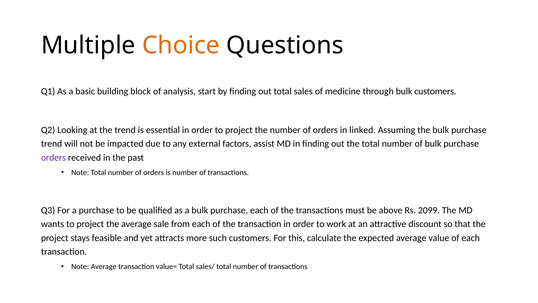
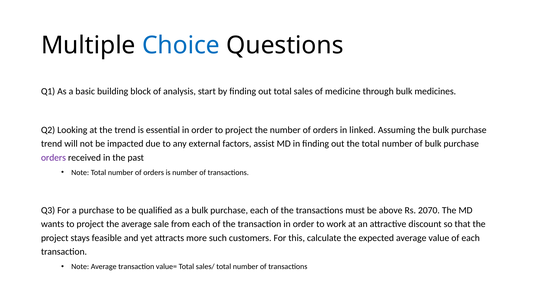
Choice colour: orange -> blue (181, 45)
bulk customers: customers -> medicines (435, 91)
2099: 2099 -> 2070 (429, 210)
